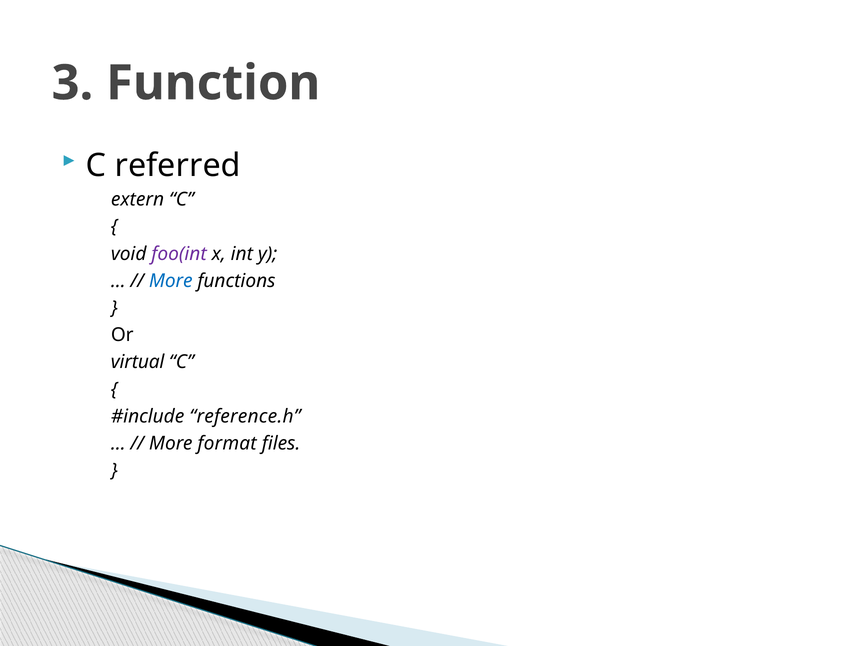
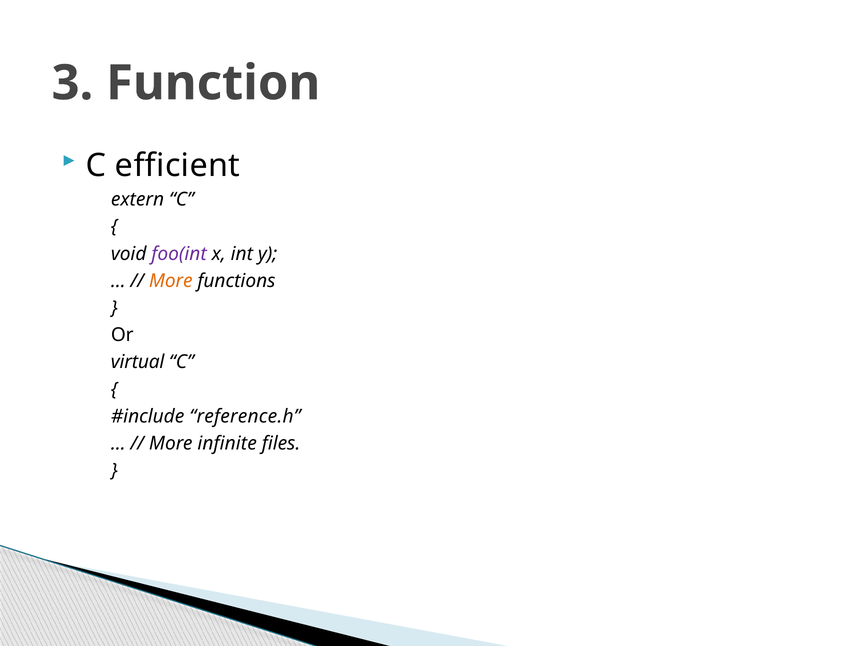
referred: referred -> efficient (178, 165)
More colour: blue -> orange (171, 281)
format: format -> infinite (227, 443)
